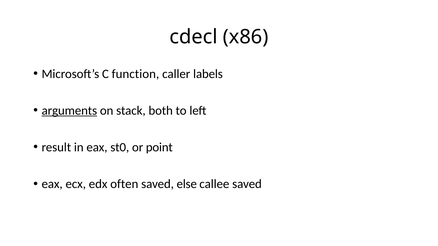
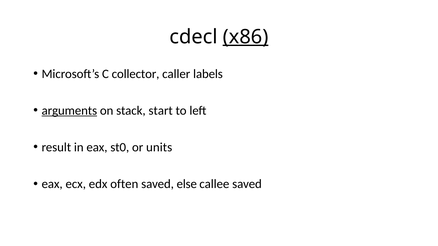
x86 underline: none -> present (246, 37)
function: function -> collector (136, 74)
both: both -> start (161, 111)
point: point -> units (159, 148)
